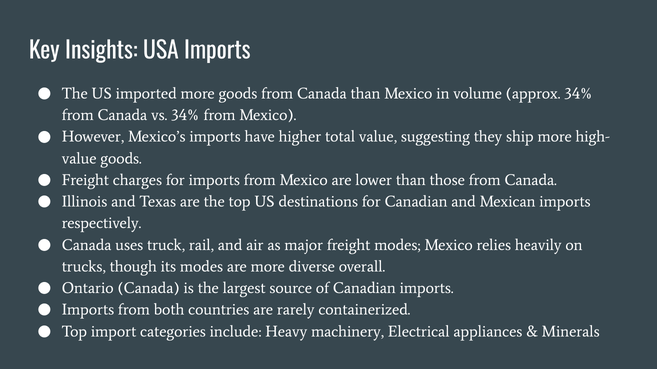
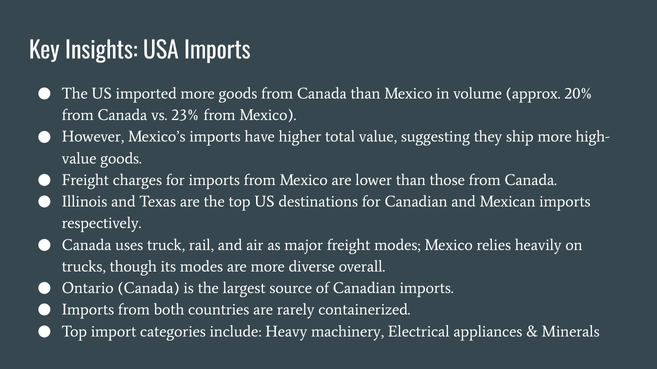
approx 34%: 34% -> 20% (579, 94)
vs 34%: 34% -> 23% (185, 115)
